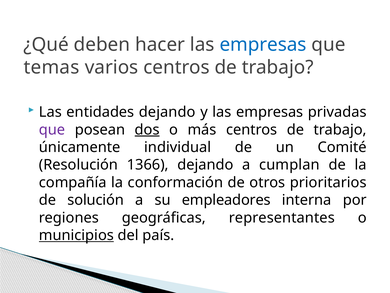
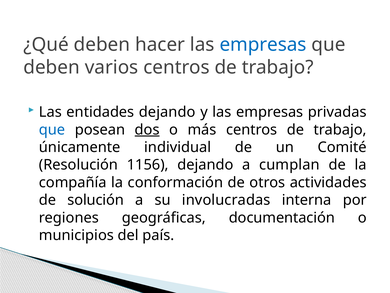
temas: temas -> deben (52, 67)
que colour: purple -> blue (52, 129)
1366: 1366 -> 1156 (148, 165)
prioritarios: prioritarios -> actividades (328, 182)
empleadores: empleadores -> involucradas (226, 200)
representantes: representantes -> documentación (282, 217)
municipios underline: present -> none (76, 235)
